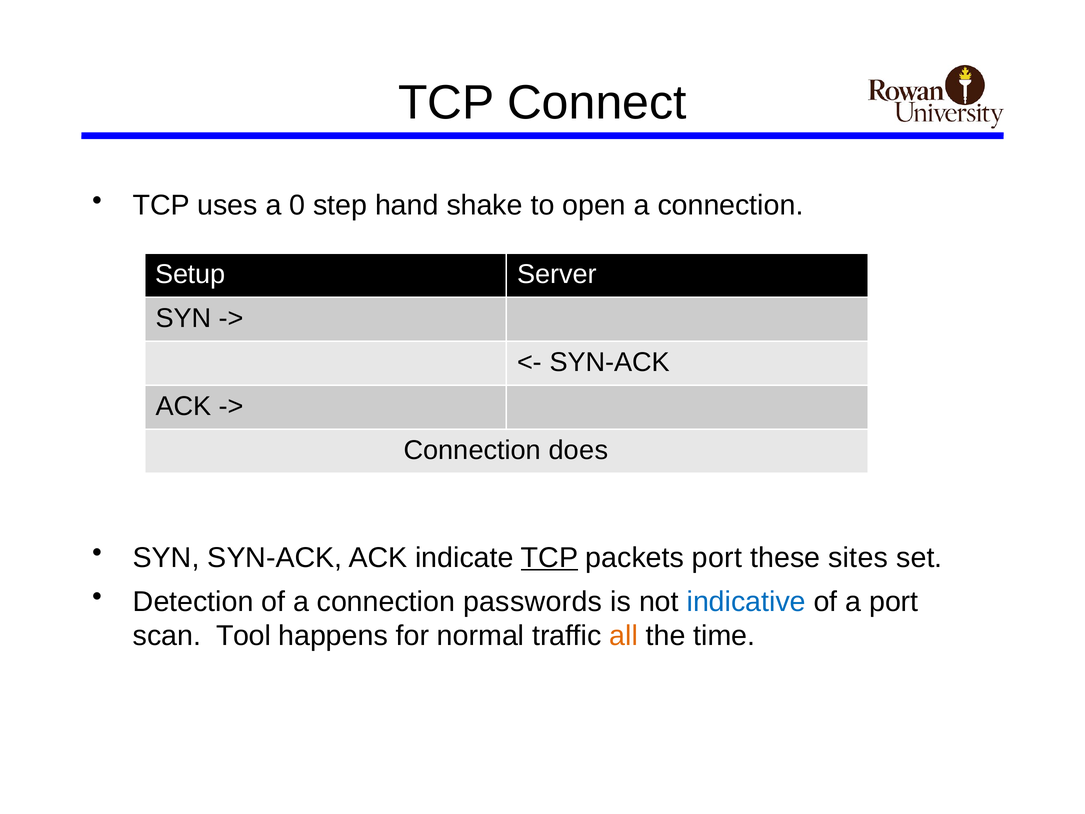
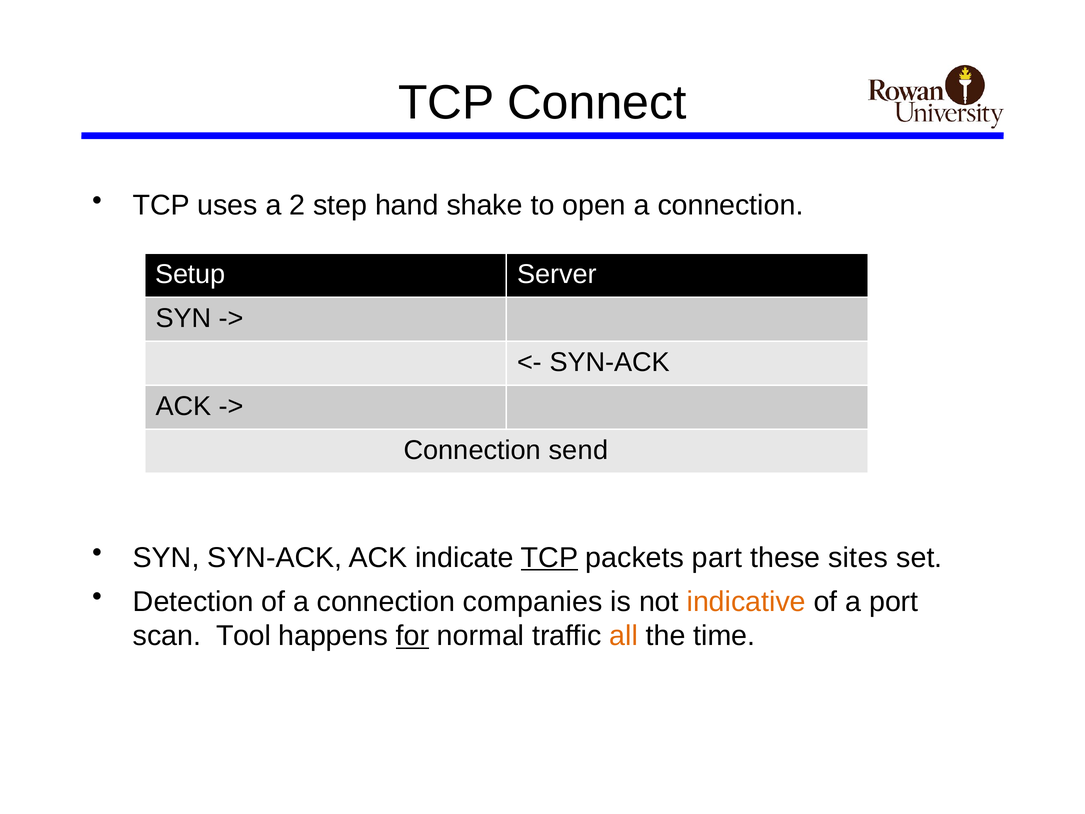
0: 0 -> 2 (297, 205)
does: does -> send (578, 450)
packets port: port -> part (717, 557)
passwords: passwords -> companies (533, 601)
indicative colour: blue -> orange (746, 601)
for underline: none -> present (412, 636)
